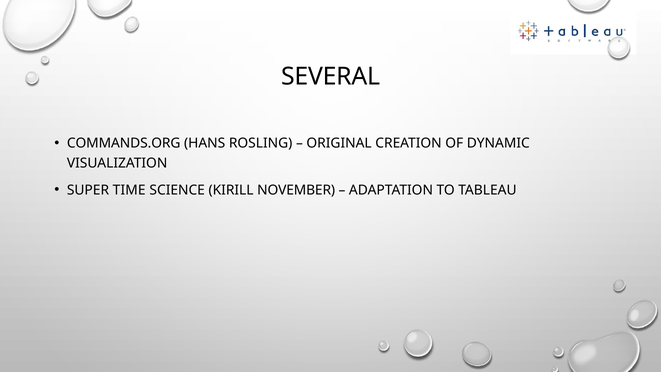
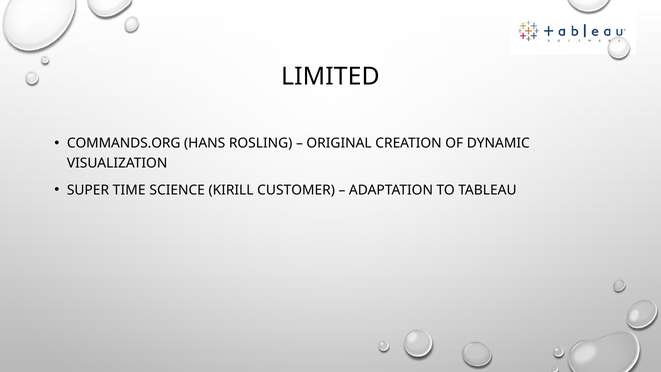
SEVERAL: SEVERAL -> LIMITED (330, 77)
NOVEMBER: NOVEMBER -> CUSTOMER (296, 190)
